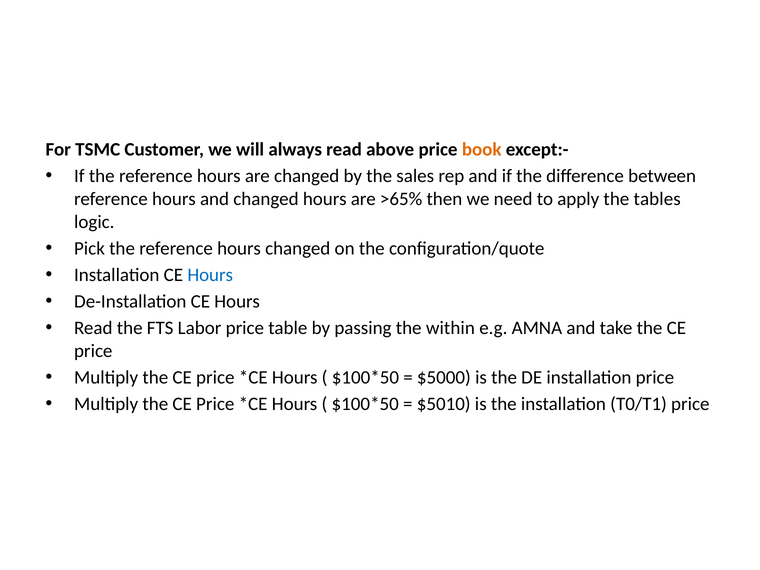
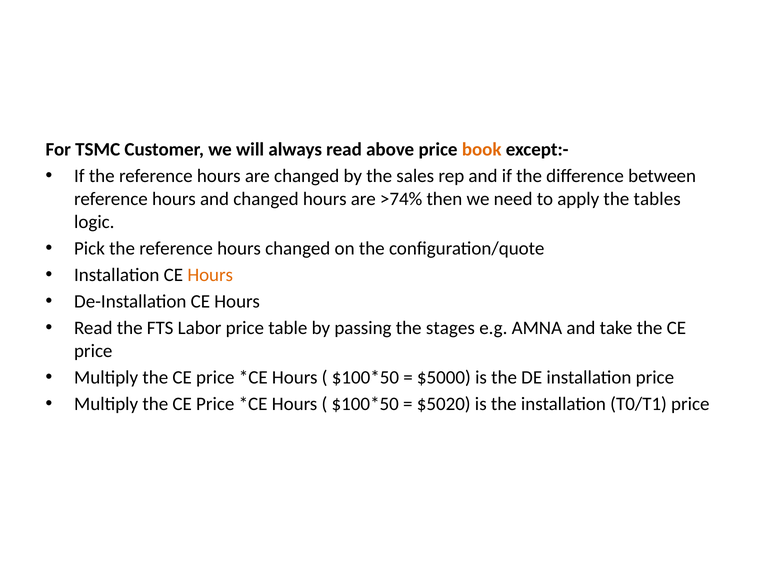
>65%: >65% -> >74% (401, 199)
Hours colour: blue -> orange (210, 275)
within: within -> stages (450, 328)
$5010: $5010 -> $5020 (444, 404)
